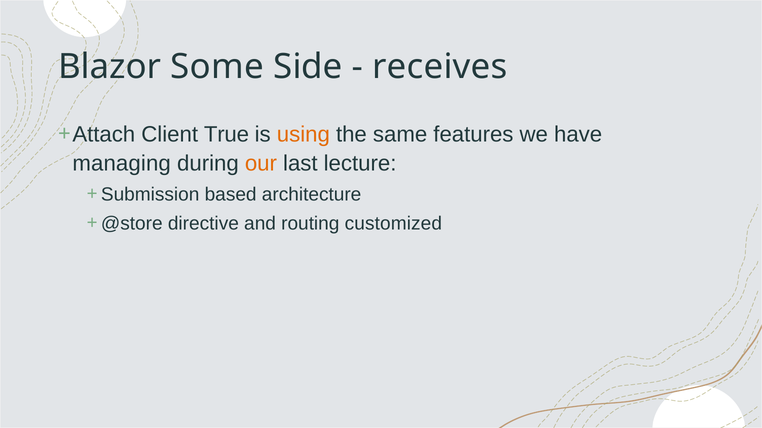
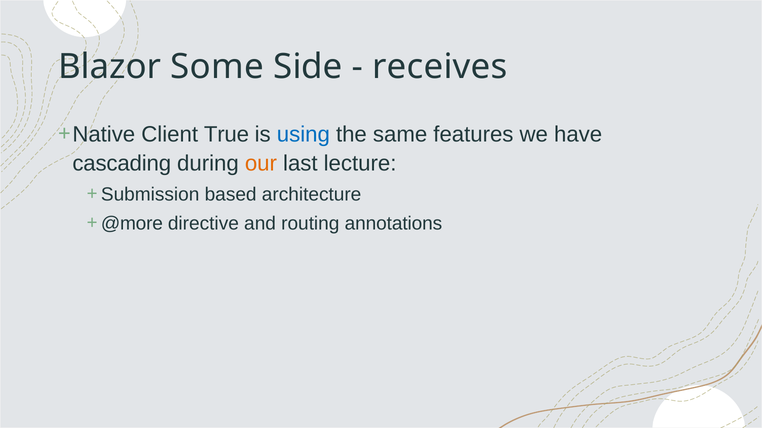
Attach: Attach -> Native (104, 135)
using colour: orange -> blue (303, 135)
managing: managing -> cascading (122, 164)
@store: @store -> @more (132, 224)
customized: customized -> annotations (393, 224)
